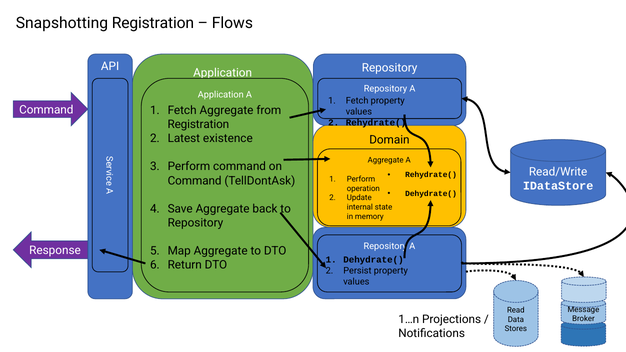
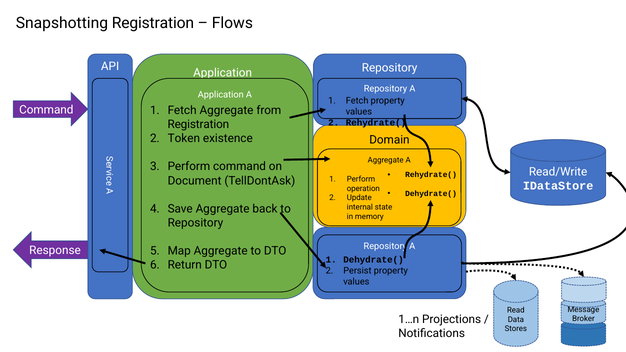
Latest: Latest -> Token (184, 138)
Command: Command -> Document (195, 181)
